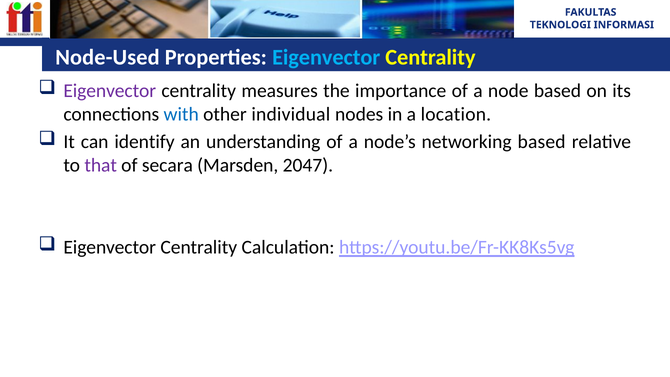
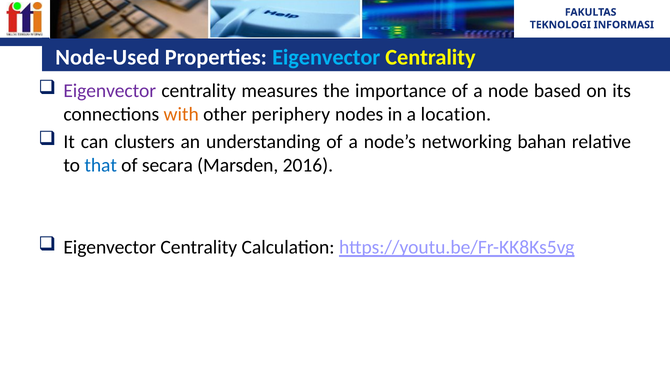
with colour: blue -> orange (181, 114)
individual: individual -> periphery (291, 114)
identify: identify -> clusters (145, 142)
networking based: based -> bahan (542, 142)
that colour: purple -> blue (101, 165)
2047: 2047 -> 2016 (308, 165)
